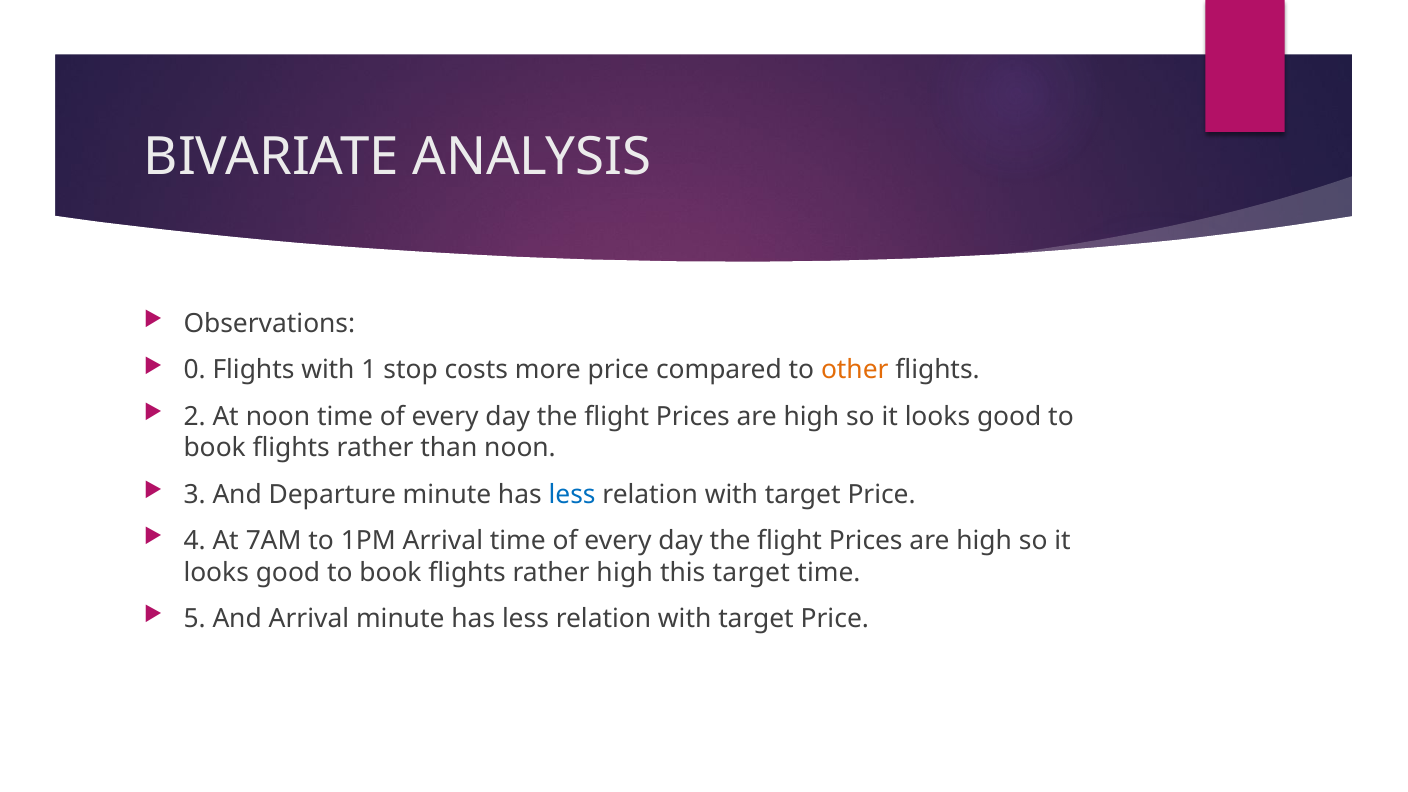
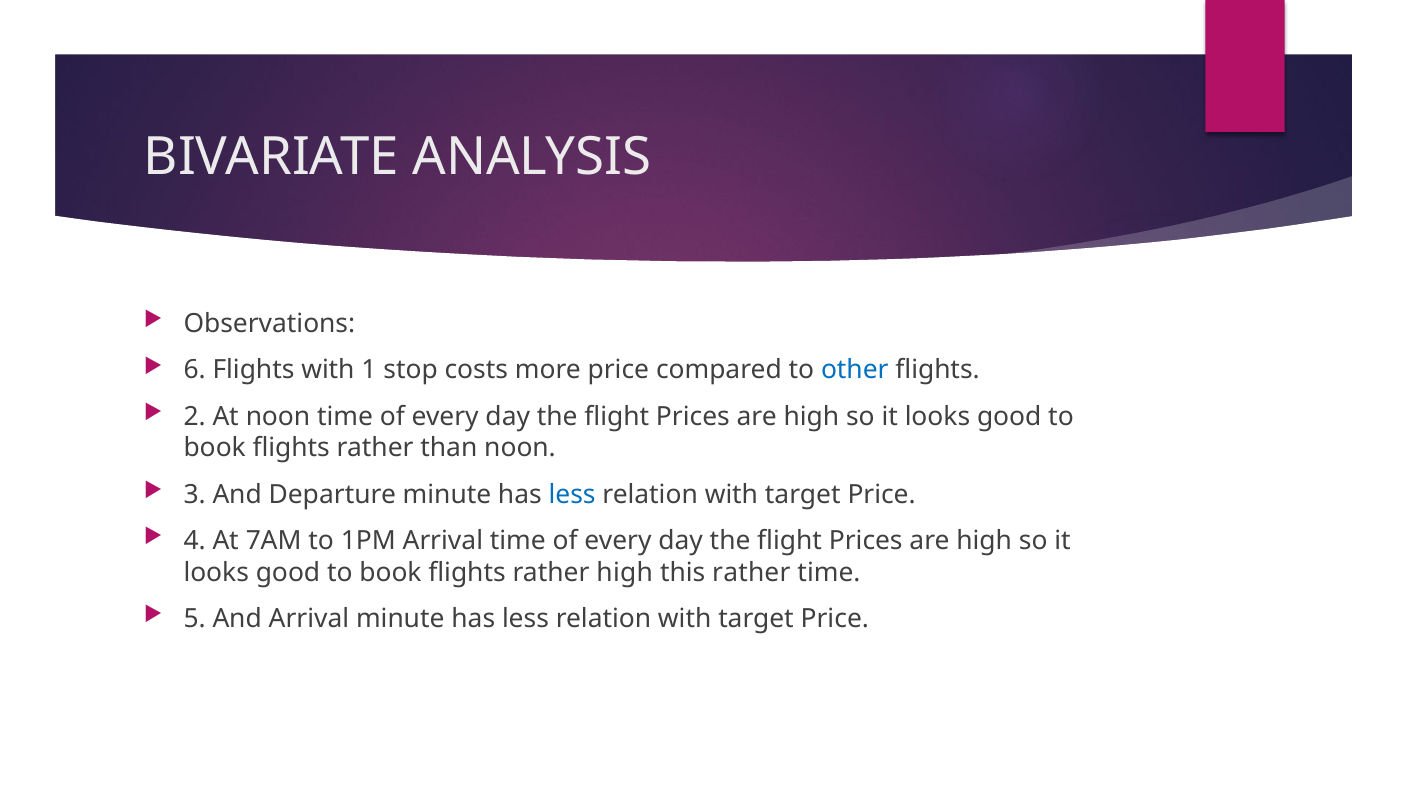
0: 0 -> 6 (195, 370)
other colour: orange -> blue (855, 370)
this target: target -> rather (751, 572)
